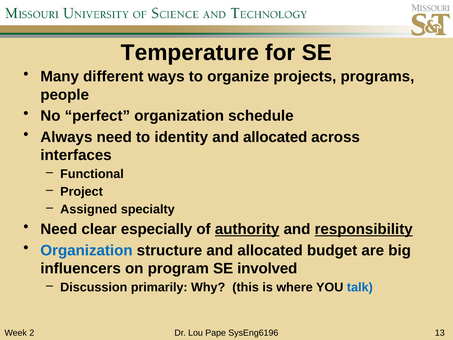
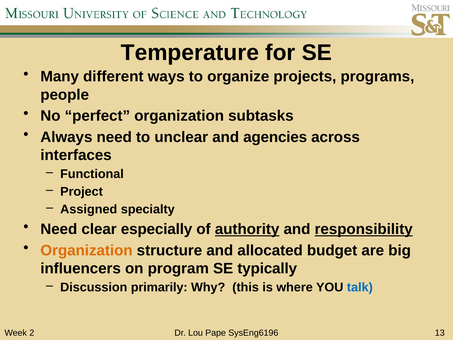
schedule: schedule -> subtasks (261, 116)
identity: identity -> unclear (181, 137)
allocated: allocated -> agencies (275, 137)
Organization colour: blue -> orange (86, 250)
involved: involved -> typically (267, 268)
